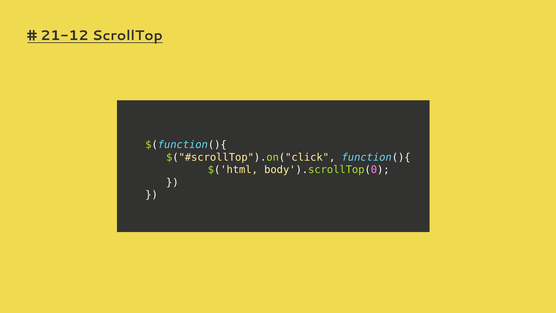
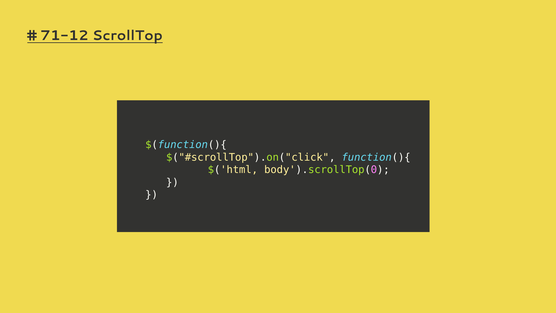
21-12: 21-12 -> 71-12 (64, 36)
